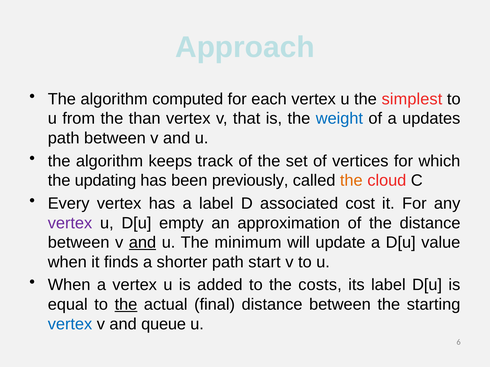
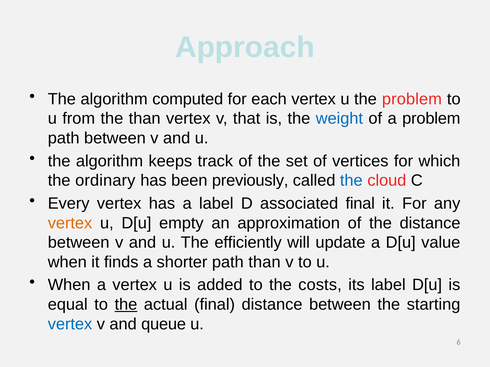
the simplest: simplest -> problem (412, 99)
a updates: updates -> problem (431, 119)
updating: updating -> ordinary (105, 181)
the colour: orange -> blue (351, 181)
associated cost: cost -> final (360, 204)
vertex colour: purple -> orange (70, 223)
and underline: present -> none (143, 243)
minimum: minimum -> efficiently (248, 243)
path start: start -> than (264, 262)
